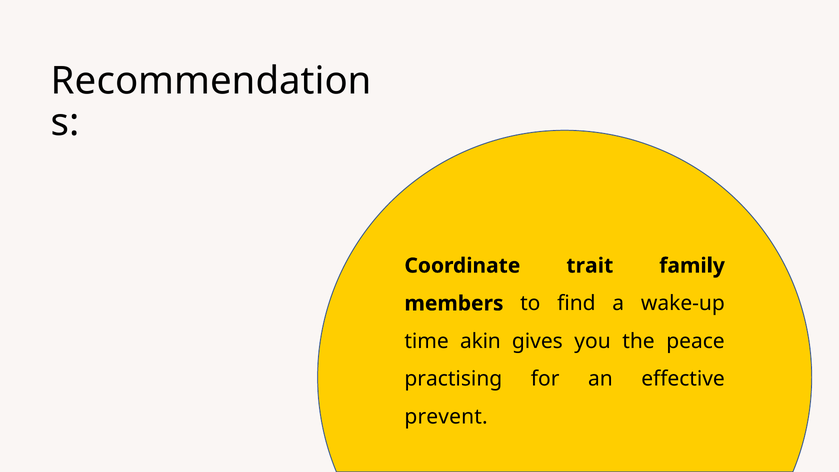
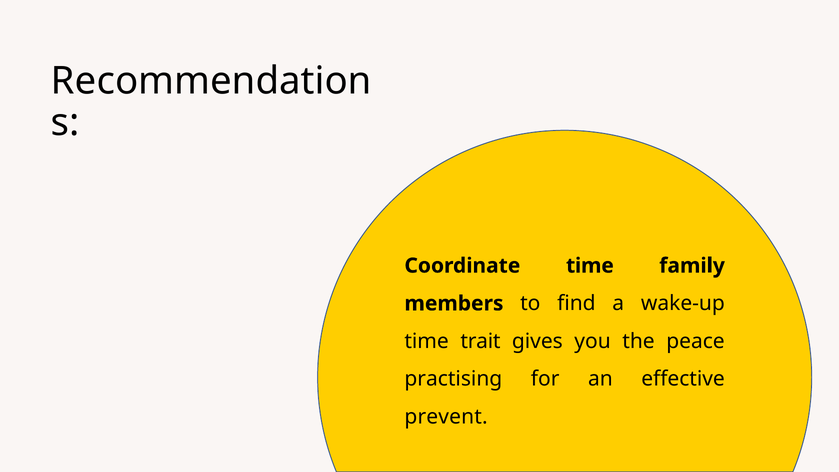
Coordinate trait: trait -> time (590, 266)
akin: akin -> trait (480, 341)
